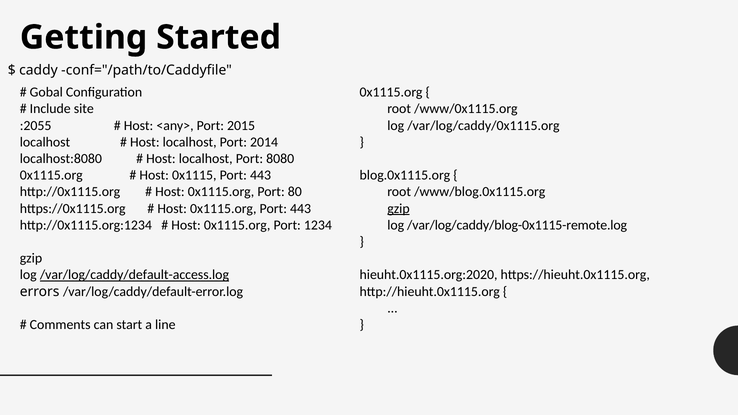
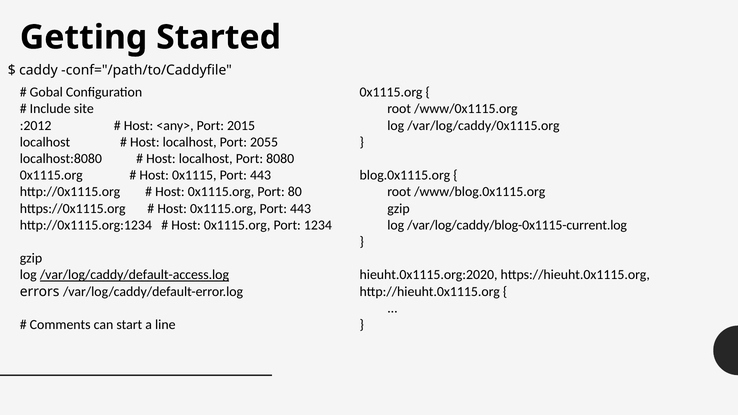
:2055: :2055 -> :2012 (36, 126)
2014: 2014 -> 2055 (264, 142)
gzip underline: present -> none (398, 209)
/var/log/caddy/blog-0x1115-remote.log: /var/log/caddy/blog-0x1115-remote.log -> /var/log/caddy/blog-0x1115-current.log (517, 225)
